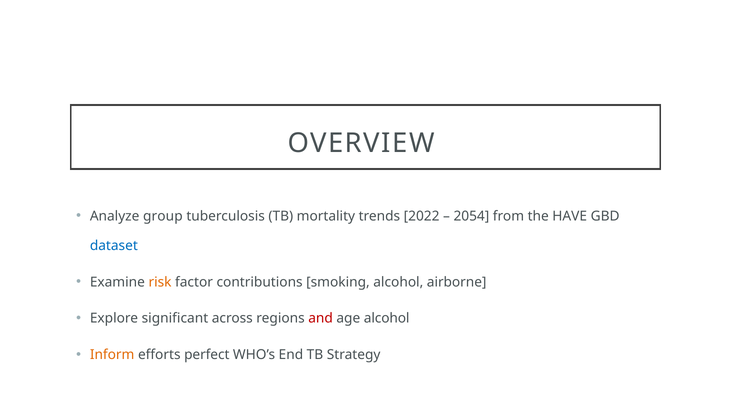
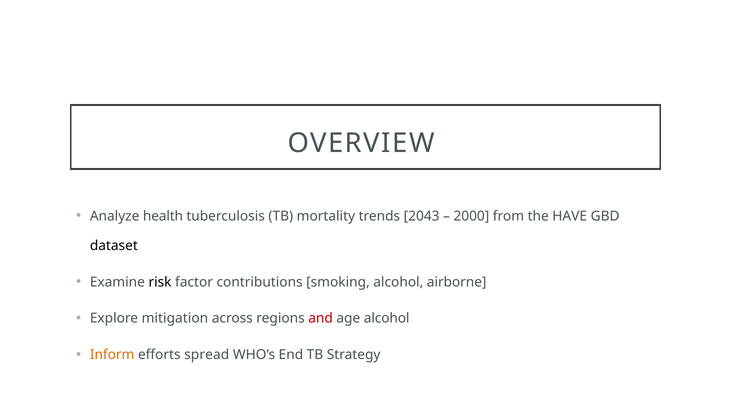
group: group -> health (163, 216)
2022: 2022 -> 2043 (422, 216)
2054: 2054 -> 2000 (471, 216)
dataset colour: blue -> black (114, 246)
risk colour: orange -> black (160, 282)
significant: significant -> mitigation (175, 319)
perfect: perfect -> spread (207, 355)
